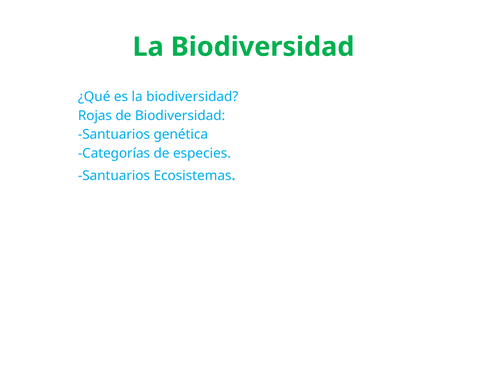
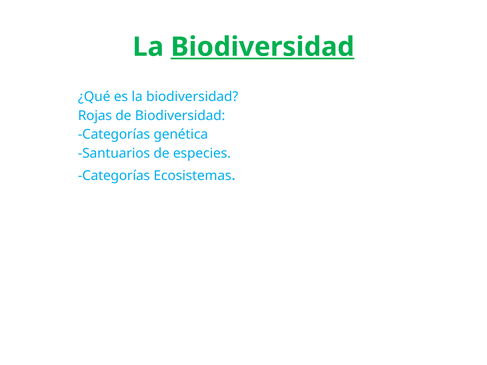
Biodiversidad underline: none -> present (263, 47)
Santuarios: Santuarios -> Categorías (114, 135)
Categorías: Categorías -> Santuarios (114, 154)
Santuarios: Santuarios -> Categorías (114, 176)
